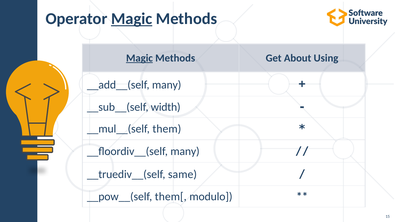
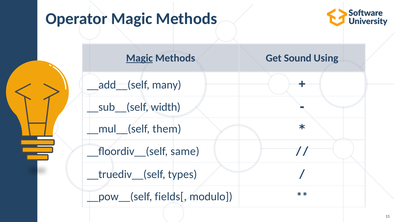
Magic underline: present -> none (132, 19)
About: About -> Sound (298, 58)
many: many -> same (185, 151)
same: same -> types (182, 174)
them[: them[ -> fields[ (171, 197)
